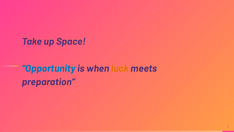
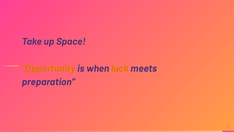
Opportunity colour: blue -> orange (49, 68)
